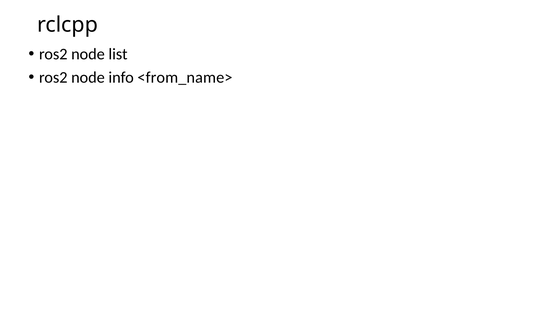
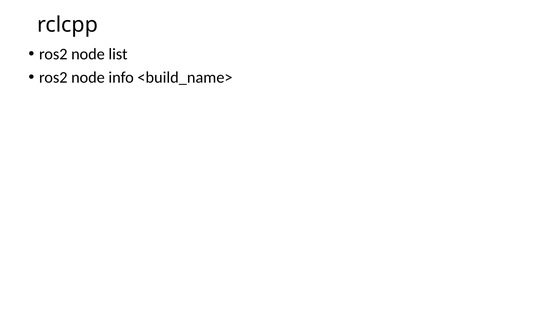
<from_name>: <from_name> -> <build_name> (185, 77)
